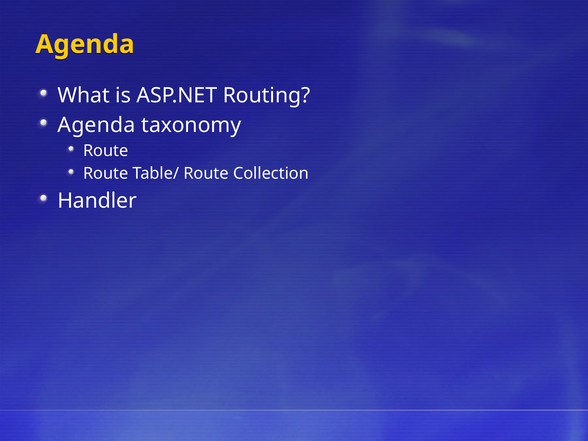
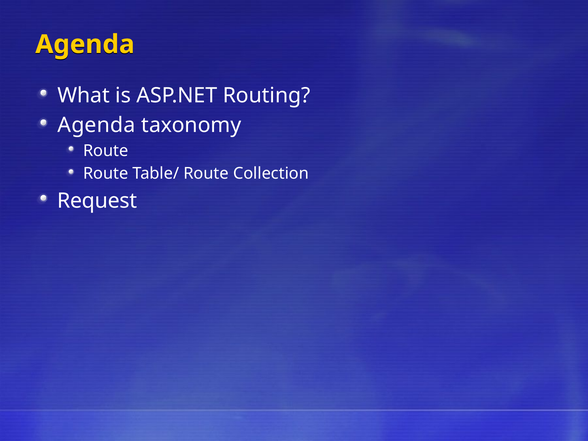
Handler: Handler -> Request (97, 201)
